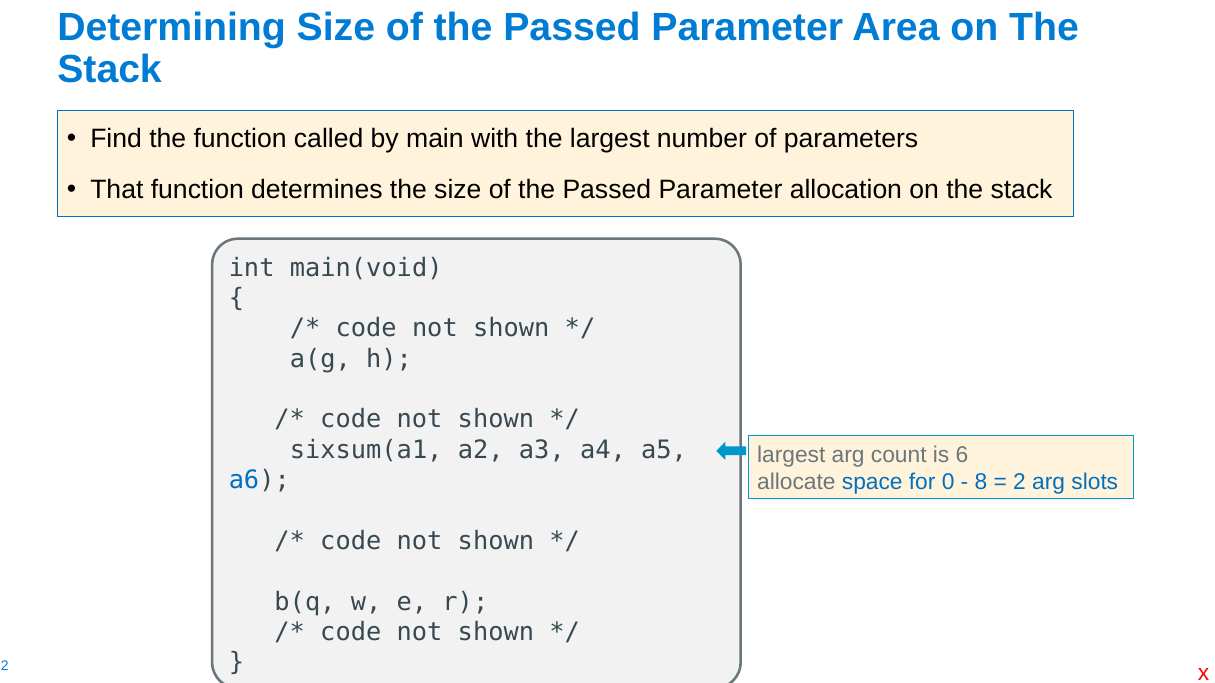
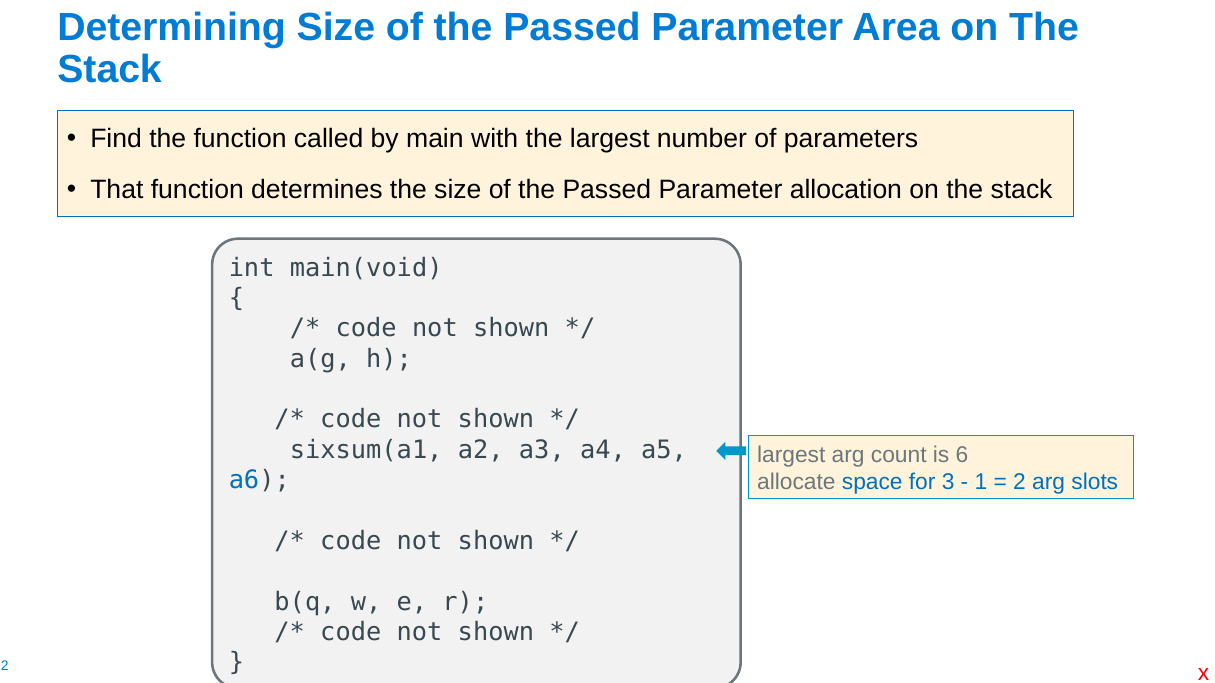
0: 0 -> 3 (948, 482)
8: 8 -> 1 (981, 482)
